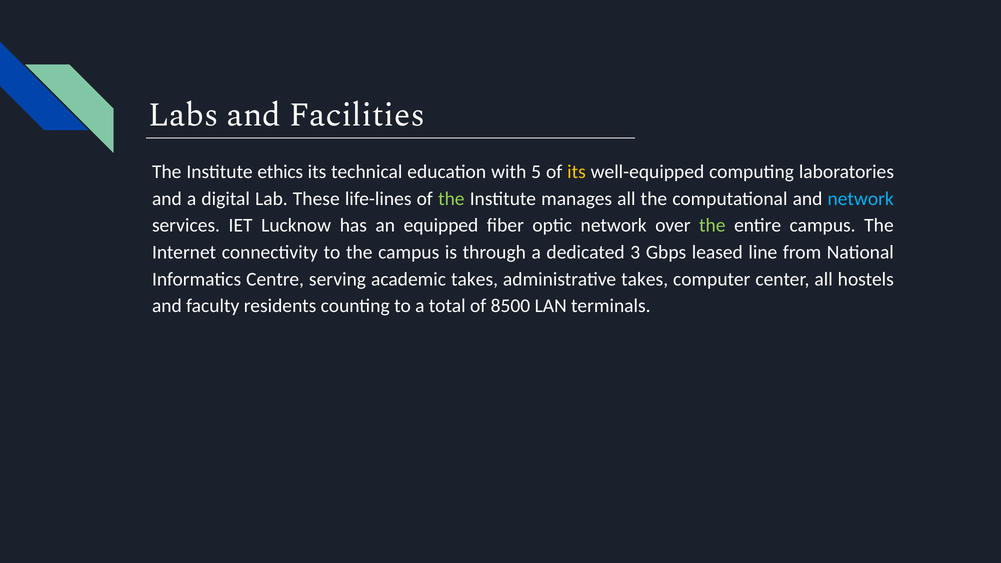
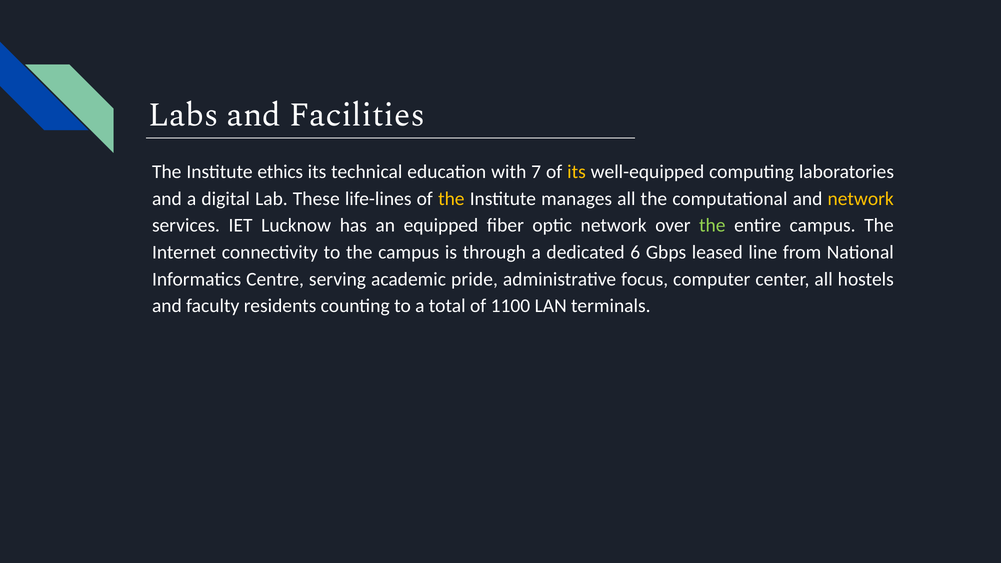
5: 5 -> 7 (536, 172)
the colour: light green -> yellow (451, 199)
network colour: light blue -> yellow (861, 199)
3: 3 -> 6 (635, 252)
academic takes: takes -> pride (474, 279)
administrative takes: takes -> focus (645, 279)
8500: 8500 -> 1100 (510, 306)
